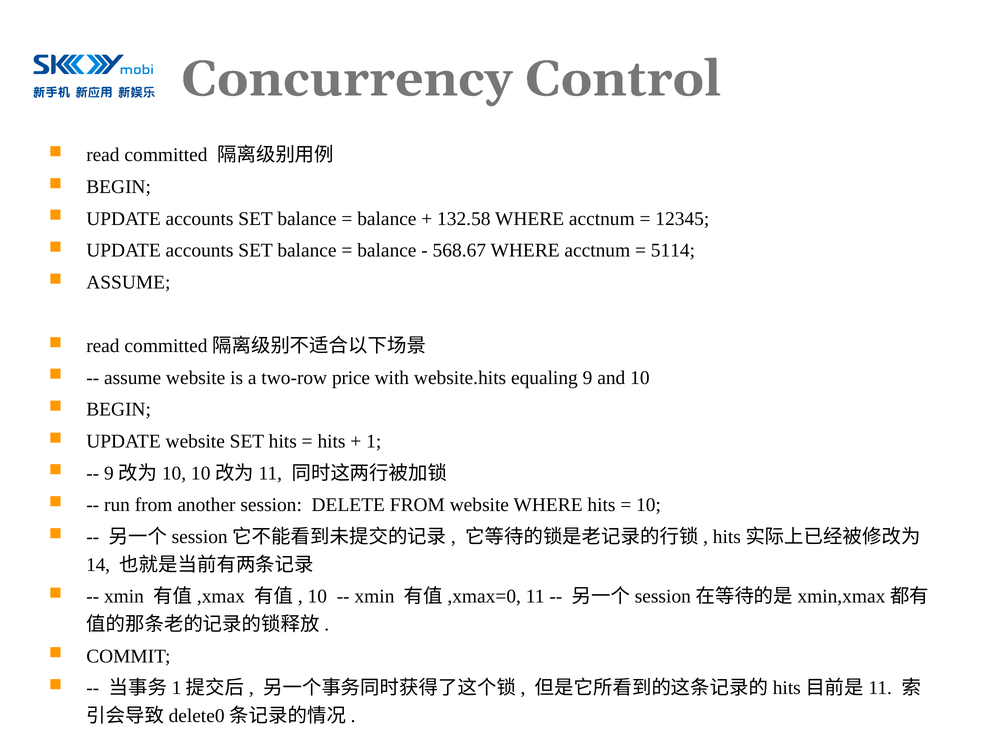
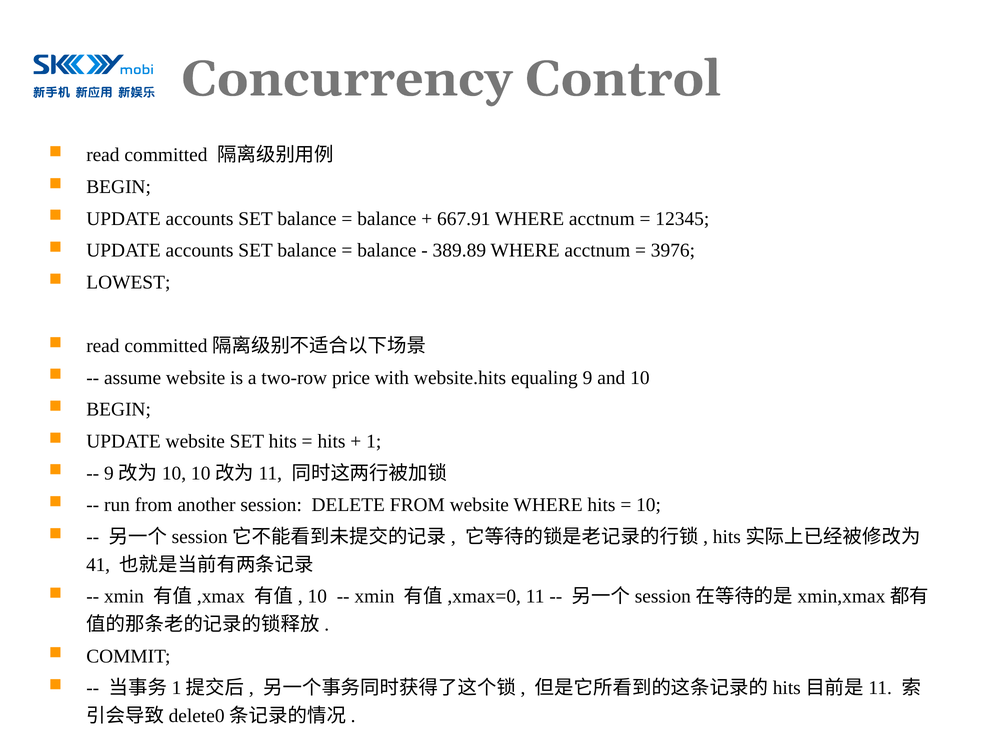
132.58: 132.58 -> 667.91 (464, 219)
568.67: 568.67 -> 389.89 (459, 250)
5114: 5114 -> 3976 (673, 250)
ASSUME: ASSUME -> LOWEST (128, 282)
14: 14 -> 41 (98, 564)
